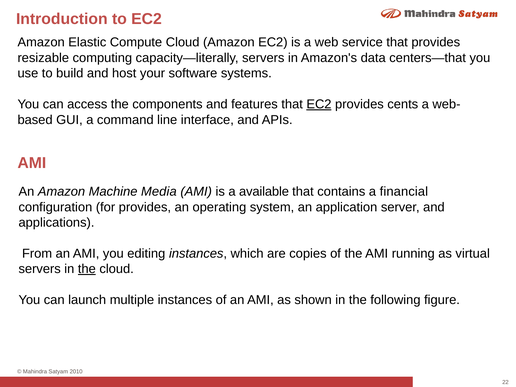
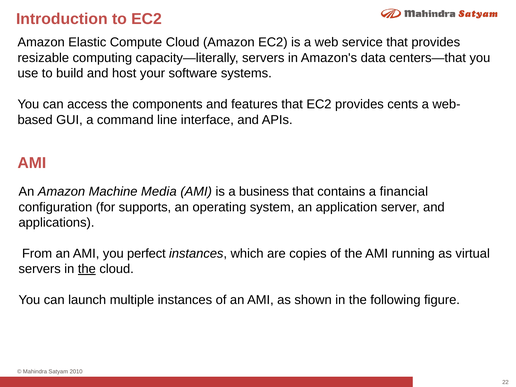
EC2 underline: present -> none (319, 104)
available: available -> business (264, 192)
for provides: provides -> supports (145, 207)
editing: editing -> perfect (146, 254)
